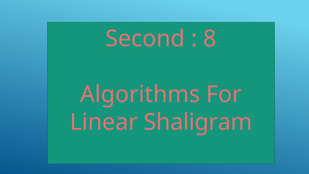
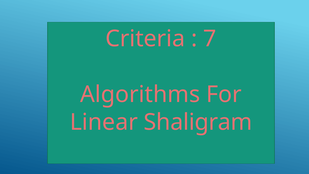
Second: Second -> Criteria (145, 39)
8: 8 -> 7 (210, 39)
